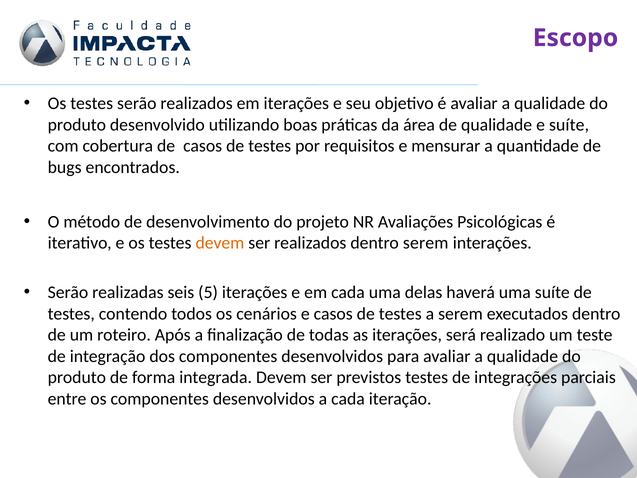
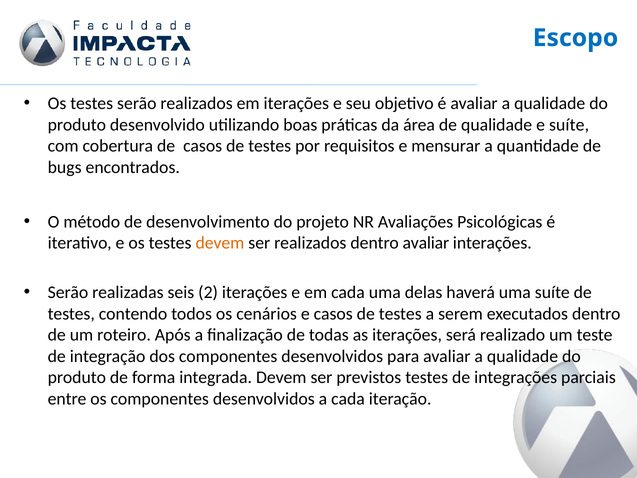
Escopo colour: purple -> blue (575, 38)
dentro serem: serem -> avaliar (426, 243)
5: 5 -> 2 (208, 292)
